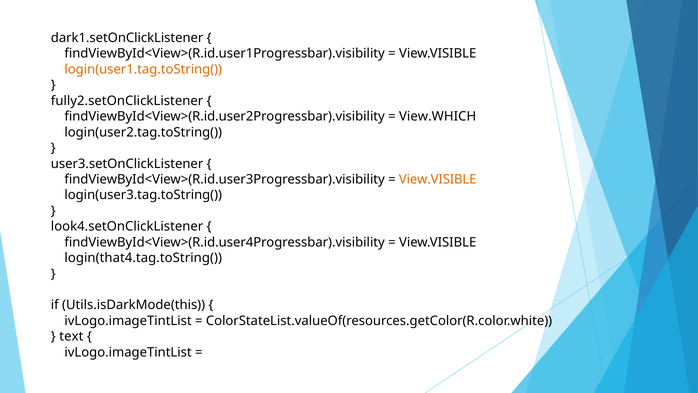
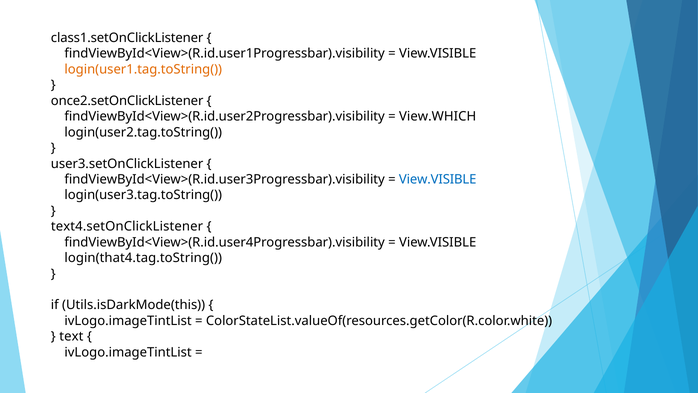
dark1.setOnClickListener: dark1.setOnClickListener -> class1.setOnClickListener (127, 38)
fully2.setOnClickListener: fully2.setOnClickListener -> once2.setOnClickListener (127, 101)
View.VISIBLE colour: orange -> blue (438, 179)
look4.setOnClickListener: look4.setOnClickListener -> text4.setOnClickListener (127, 226)
